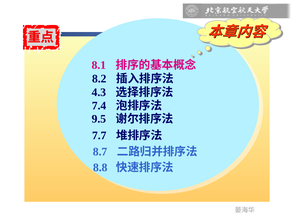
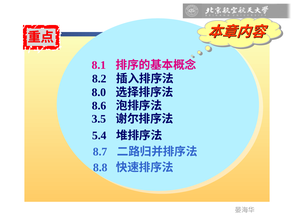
4.3: 4.3 -> 8.0 (99, 92)
7.4: 7.4 -> 8.6 (99, 106)
9.5: 9.5 -> 3.5 (99, 119)
7.7: 7.7 -> 5.4 (99, 136)
